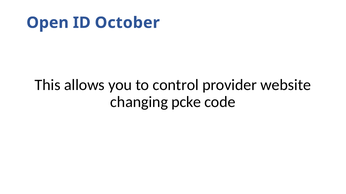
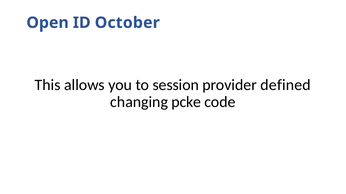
control: control -> session (176, 85)
website: website -> defined (286, 85)
